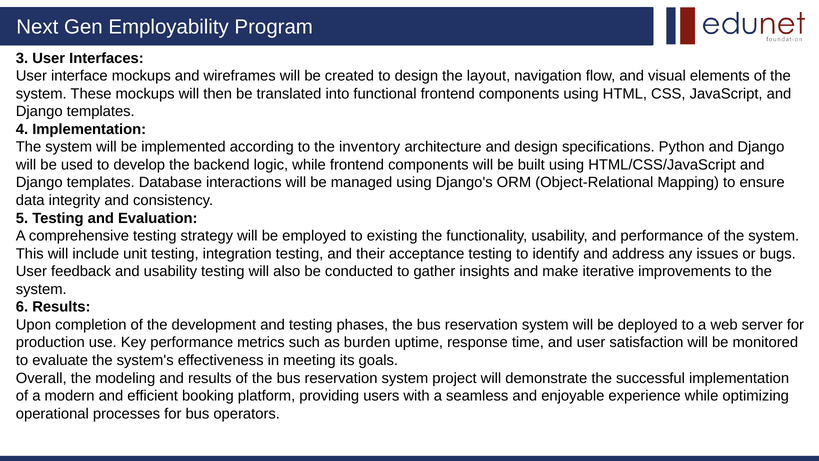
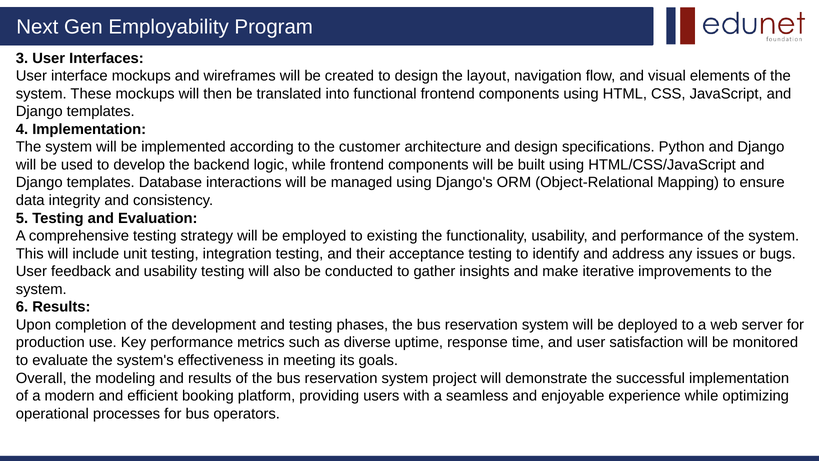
inventory: inventory -> customer (370, 147)
burden: burden -> diverse (367, 342)
